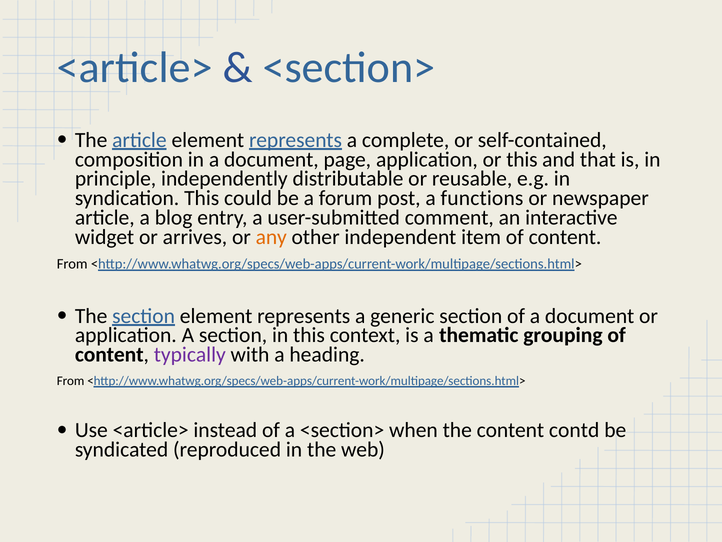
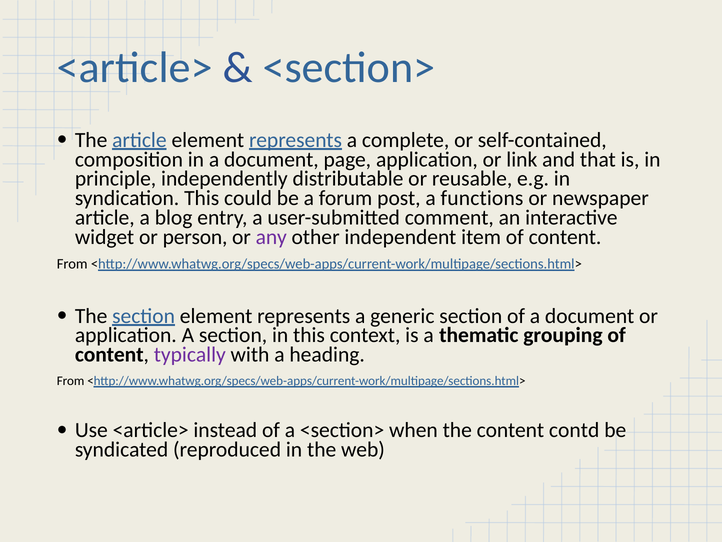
or this: this -> link (522, 159)
arrives: arrives -> person (195, 237)
any colour: orange -> purple (271, 237)
